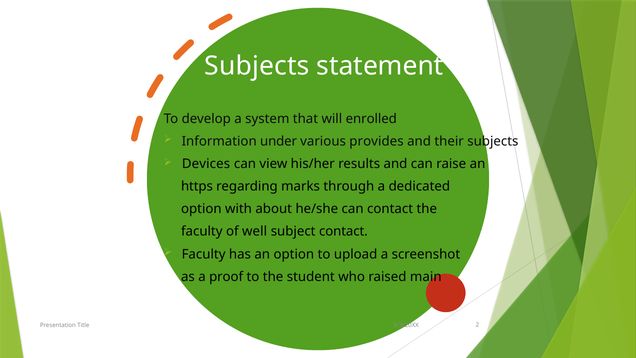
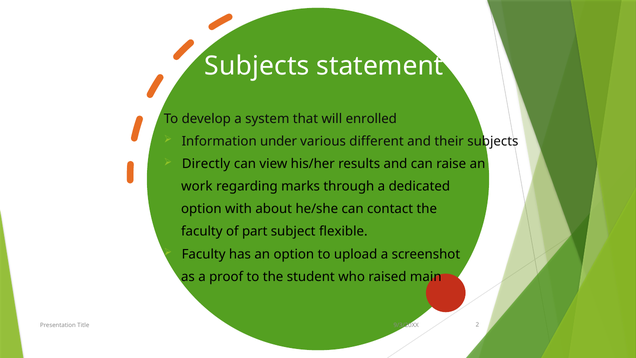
provides: provides -> different (377, 141)
Devices: Devices -> Directly (206, 164)
https: https -> work (197, 186)
well: well -> part (255, 231)
subject contact: contact -> flexible (343, 231)
